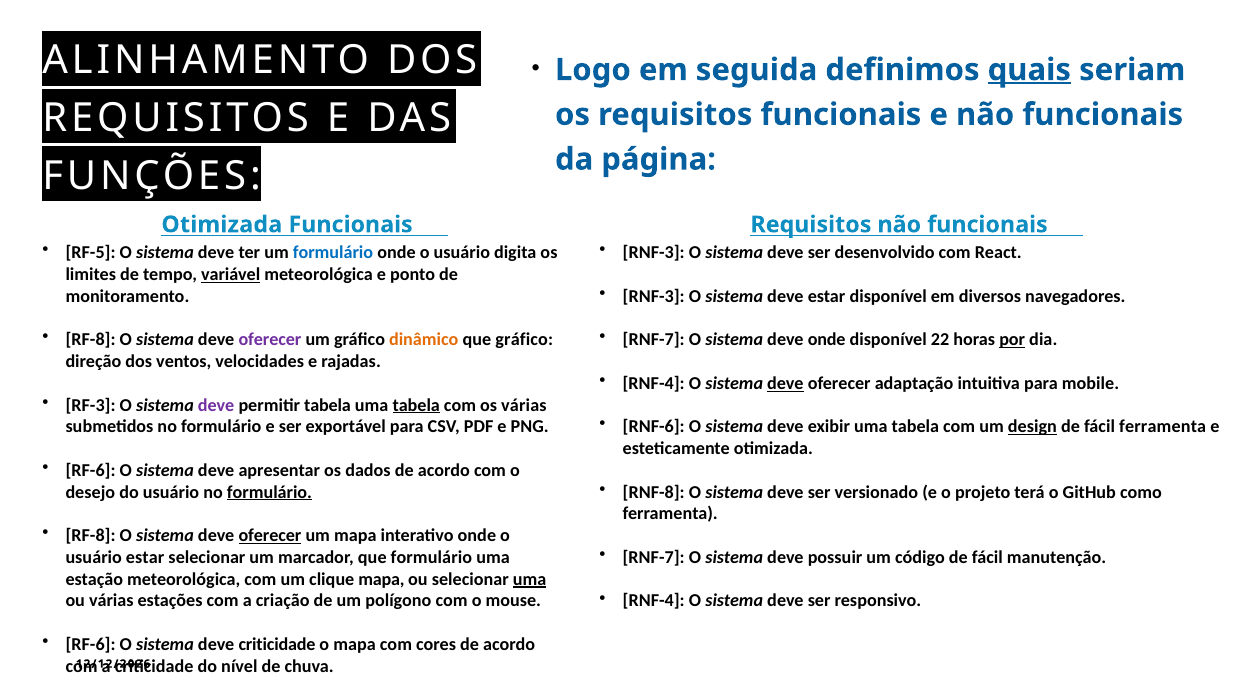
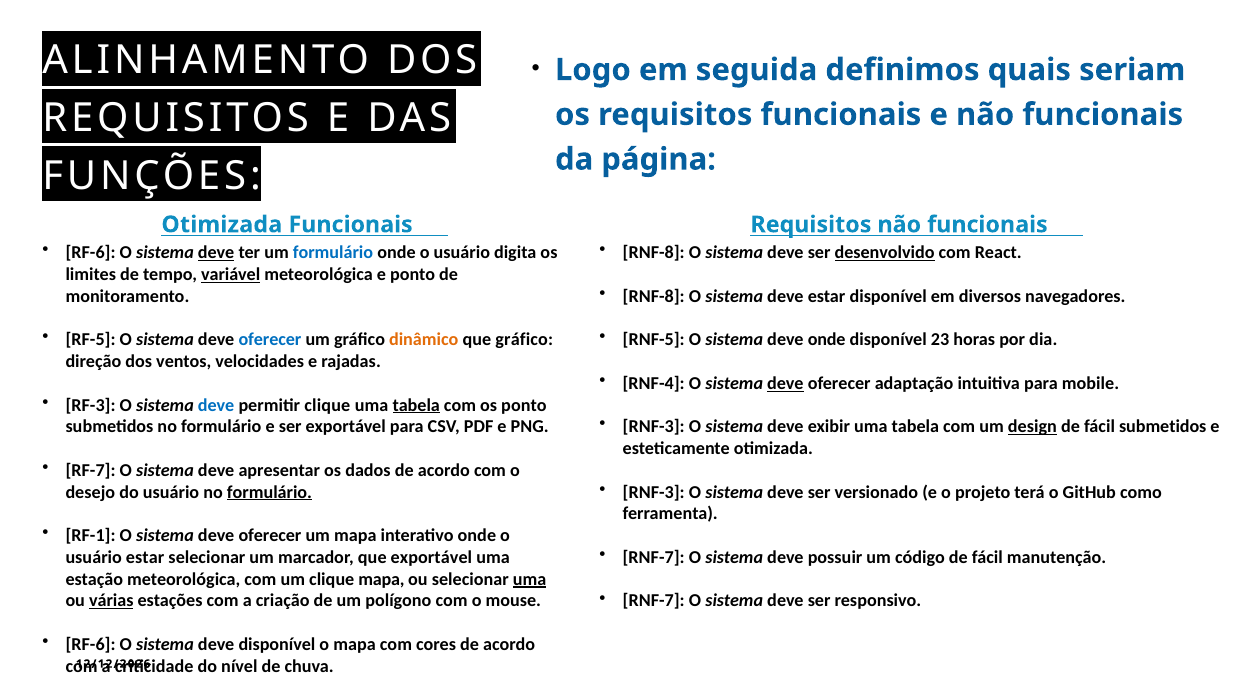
quais underline: present -> none (1029, 70)
RF-5: RF-5 -> RF-6 (91, 253)
deve underline: none -> present (216, 253)
RNF-3: RNF-3 -> RNF-8 (654, 253)
desenvolvido underline: none -> present (885, 253)
RNF-3: RNF-3 -> RNF-8 (654, 296)
RF-8: RF-8 -> RF-5 (91, 340)
oferecer colour: purple -> blue (270, 340)
RNF-7: RNF-7 -> RNF-5 (654, 340)
22: 22 -> 23 (940, 340)
por underline: present -> none (1012, 340)
deve colour: purple -> blue (216, 405)
permitir tabela: tabela -> clique (327, 405)
os várias: várias -> ponto (524, 405)
RNF-6: RNF-6 -> RNF-3 (654, 427)
fácil ferramenta: ferramenta -> submetidos (1163, 427)
RF-6: RF-6 -> RF-7 (91, 471)
RNF-8: RNF-8 -> RNF-3 (654, 492)
RF-8: RF-8 -> RF-1 (91, 536)
oferecer underline: present -> none (270, 536)
que formulário: formulário -> exportável (431, 558)
RNF-4: RNF-4 -> RNF-7 (654, 601)
várias underline: none -> present (111, 601)
deve criticidade: criticidade -> disponível (277, 645)
